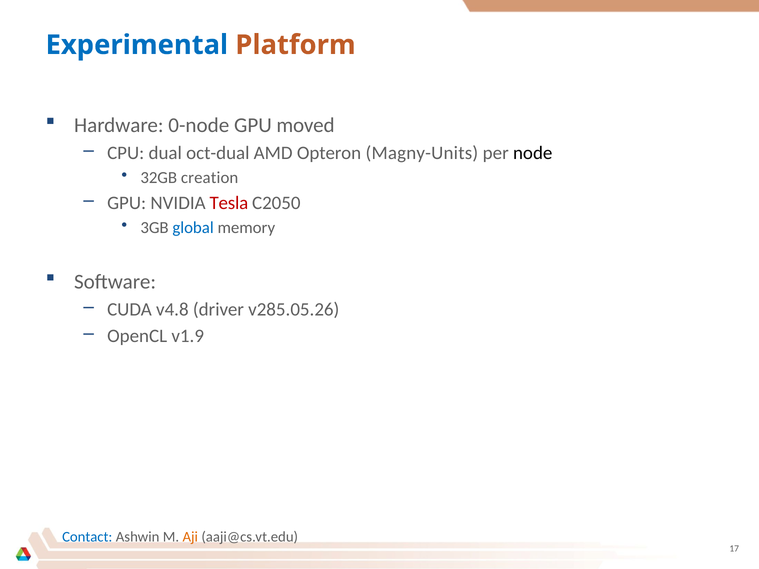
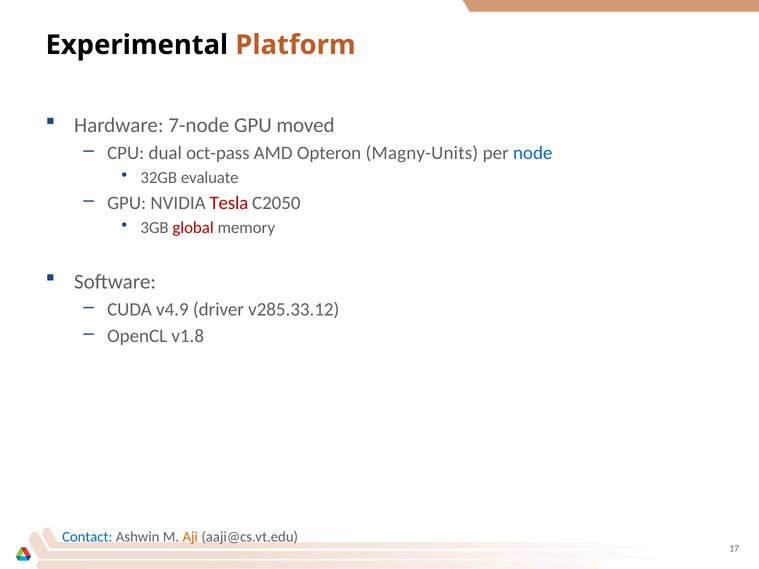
Experimental colour: blue -> black (137, 45)
0-node: 0-node -> 7-node (199, 125)
oct-dual: oct-dual -> oct-pass (218, 153)
node colour: black -> blue (533, 153)
creation: creation -> evaluate (210, 178)
global colour: blue -> red (193, 228)
v4.8: v4.8 -> v4.9 (172, 310)
v285.05.26: v285.05.26 -> v285.33.12 (294, 310)
v1.9: v1.9 -> v1.8 (188, 336)
